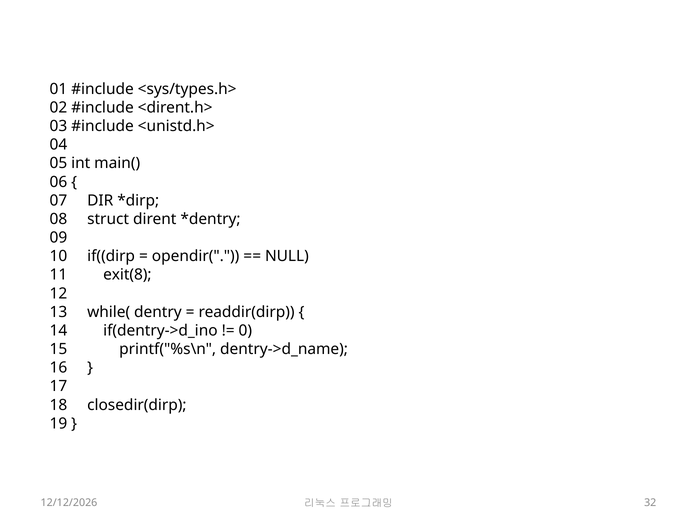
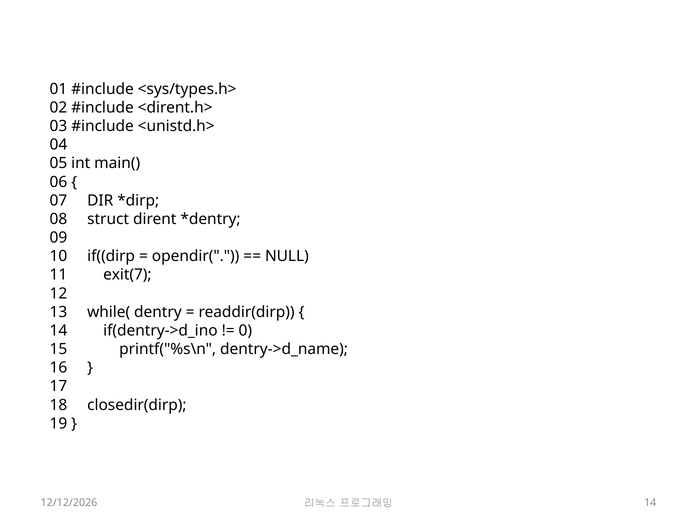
exit(8: exit(8 -> exit(7 (127, 275)
32: 32 -> 14 (650, 502)
